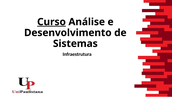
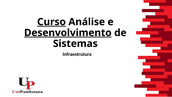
Desenvolvimento underline: none -> present (68, 33)
